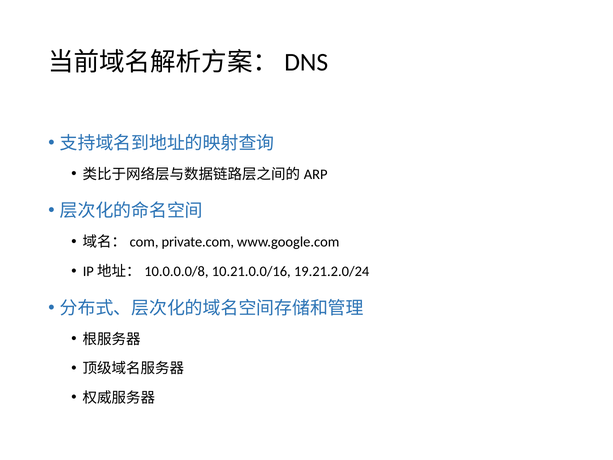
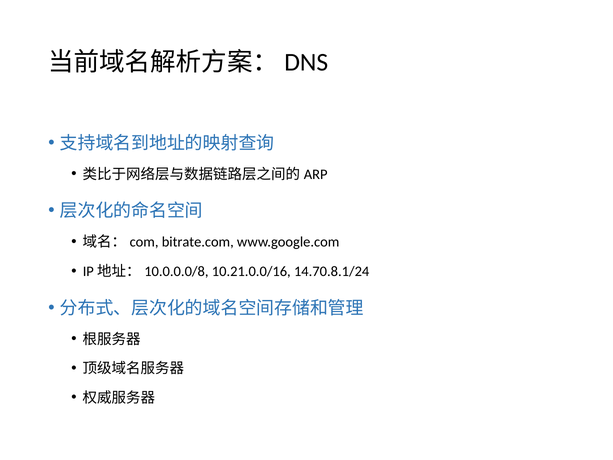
private.com: private.com -> bitrate.com (198, 242)
19.21.2.0/24: 19.21.2.0/24 -> 14.70.8.1/24 (332, 271)
